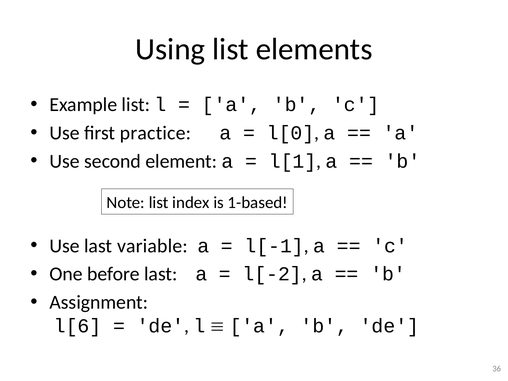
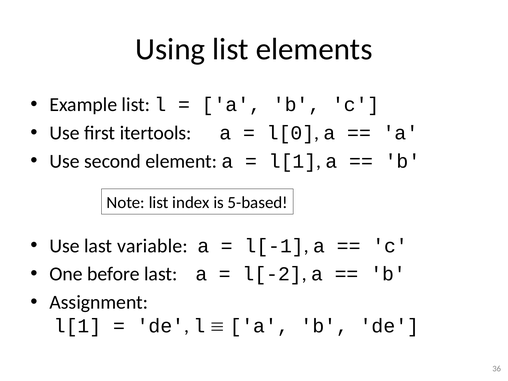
practice: practice -> itertools (156, 133)
1-based: 1-based -> 5-based (258, 203)
l[6: l[6 -> l[1 (78, 326)
